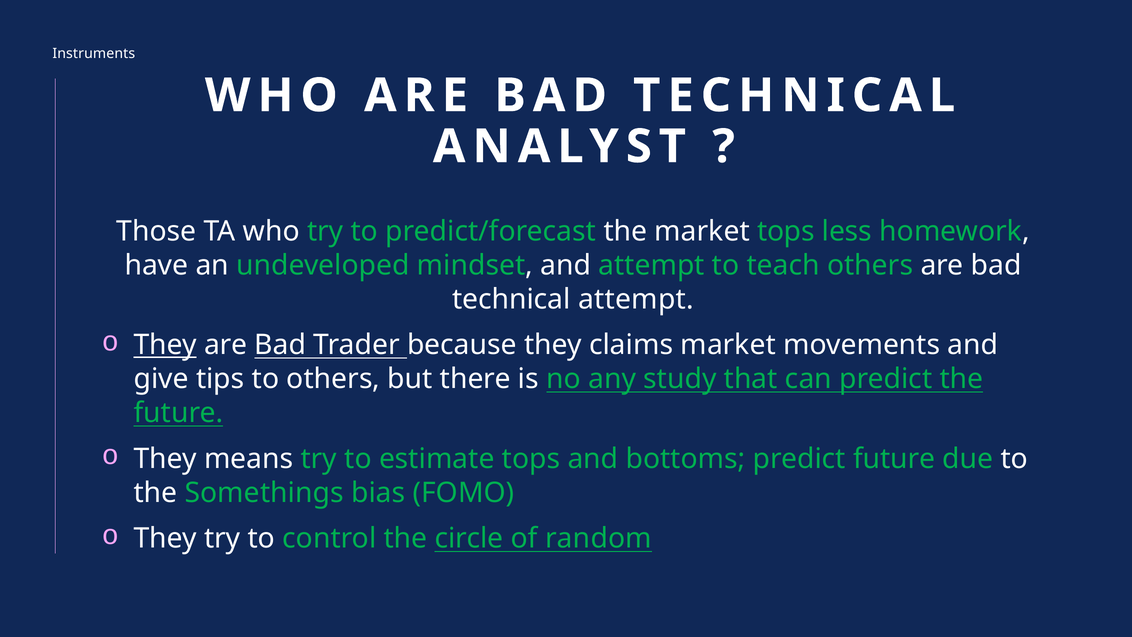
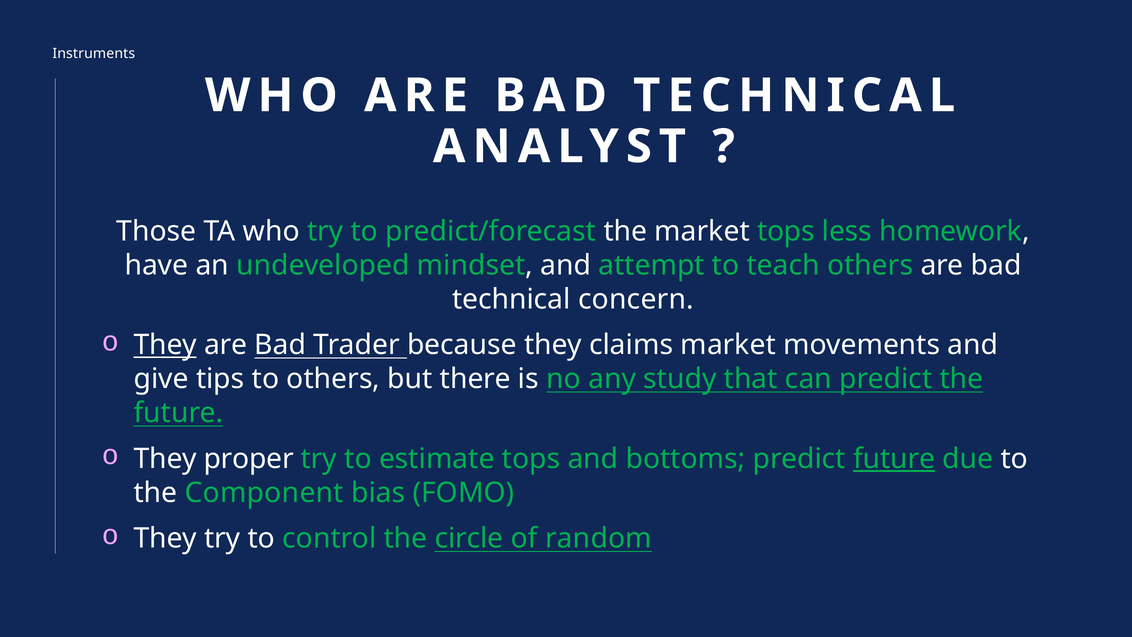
technical attempt: attempt -> concern (636, 299)
means: means -> proper (249, 459)
future underline: none -> present (894, 459)
Somethings: Somethings -> Component (264, 493)
